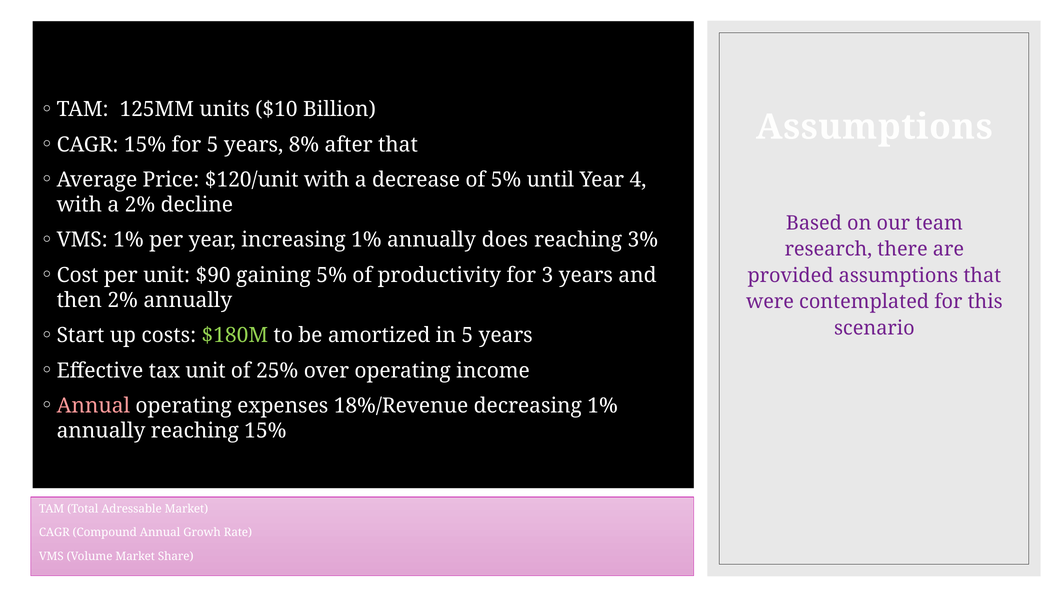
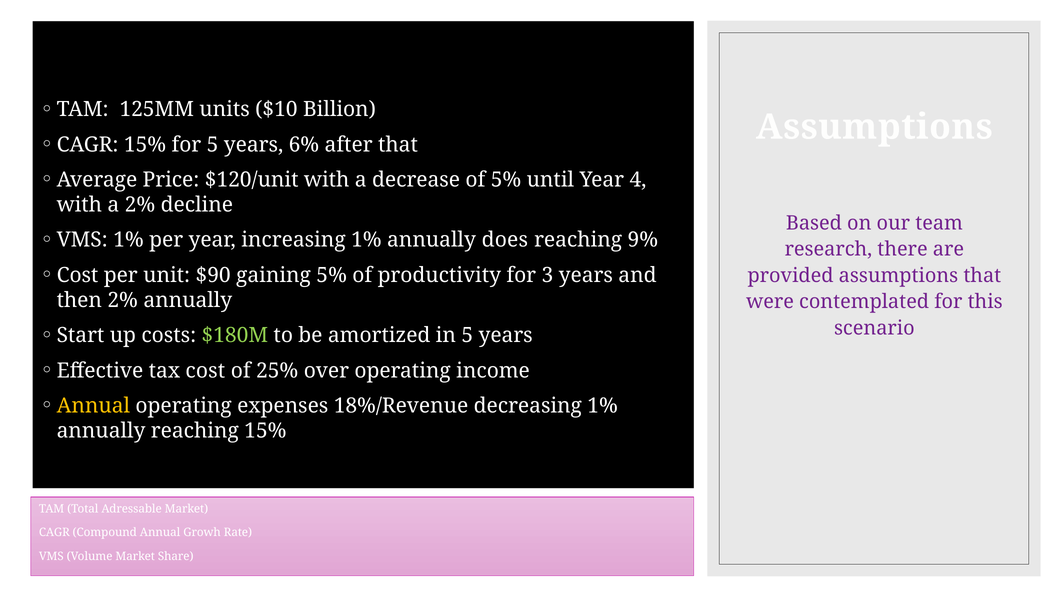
8%: 8% -> 6% (304, 145)
3%: 3% -> 9% (643, 240)
tax unit: unit -> cost (205, 371)
Annual colour: pink -> yellow (93, 406)
